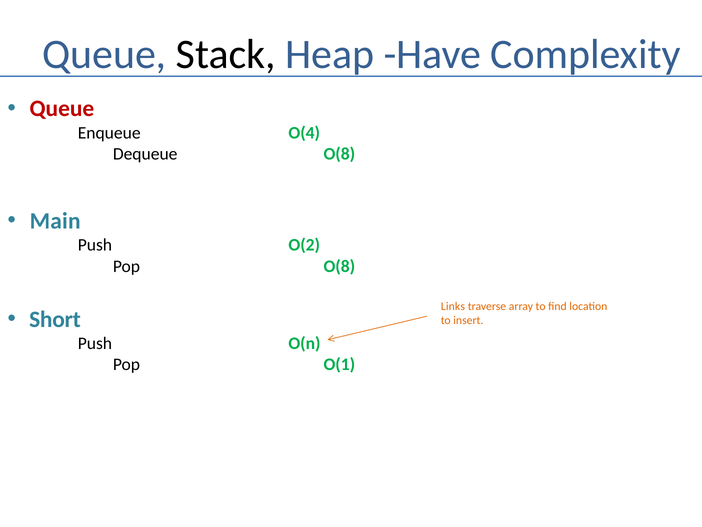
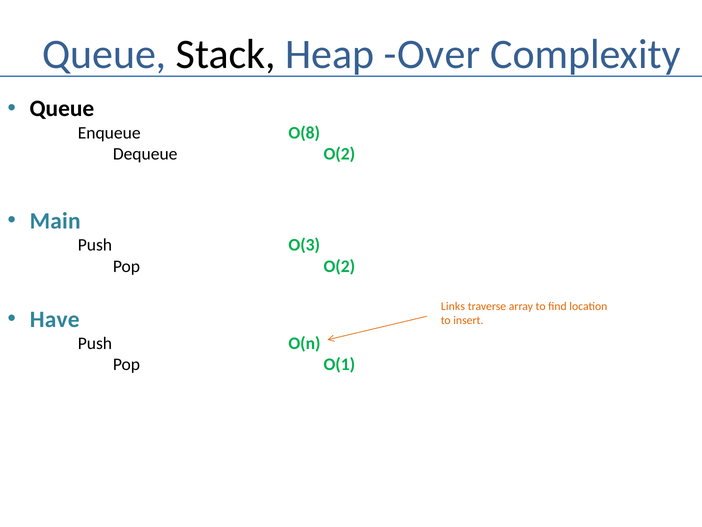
Have: Have -> Over (432, 54)
Queue colour: red -> black (62, 108)
O(4: O(4 -> O(8 (304, 133)
Dequeue O(8: O(8 -> O(2 (339, 154)
O(2: O(2 -> O(3 (304, 245)
Pop O(8: O(8 -> O(2 (339, 266)
Short: Short -> Have (55, 319)
